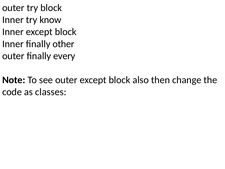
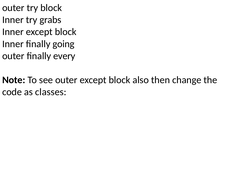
know: know -> grabs (50, 20)
other: other -> going (64, 44)
